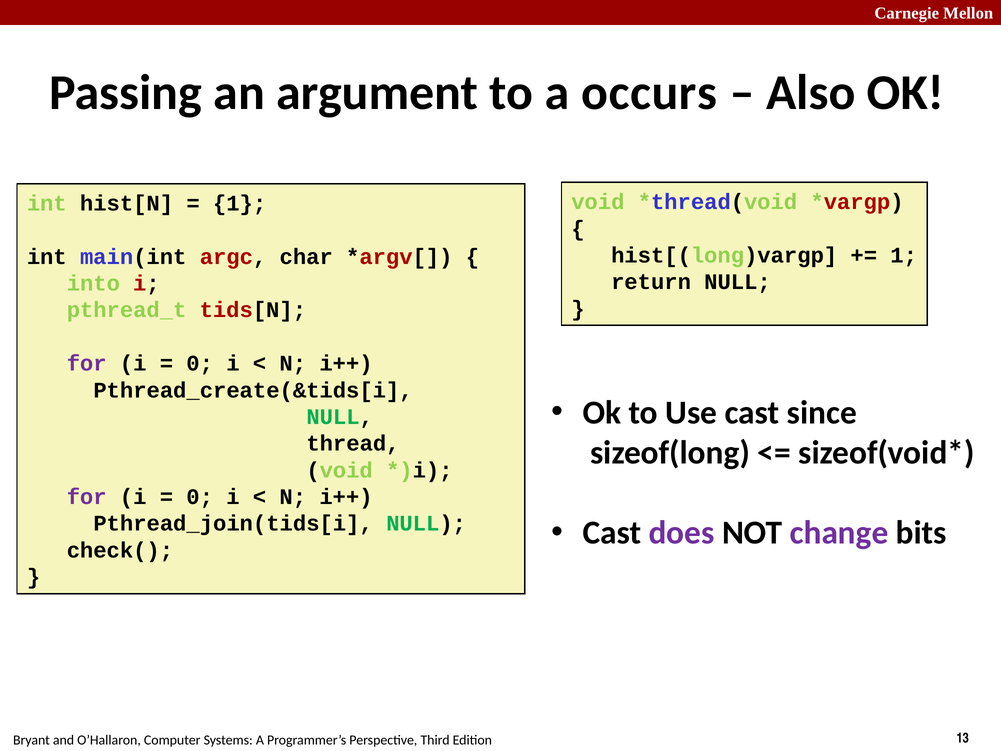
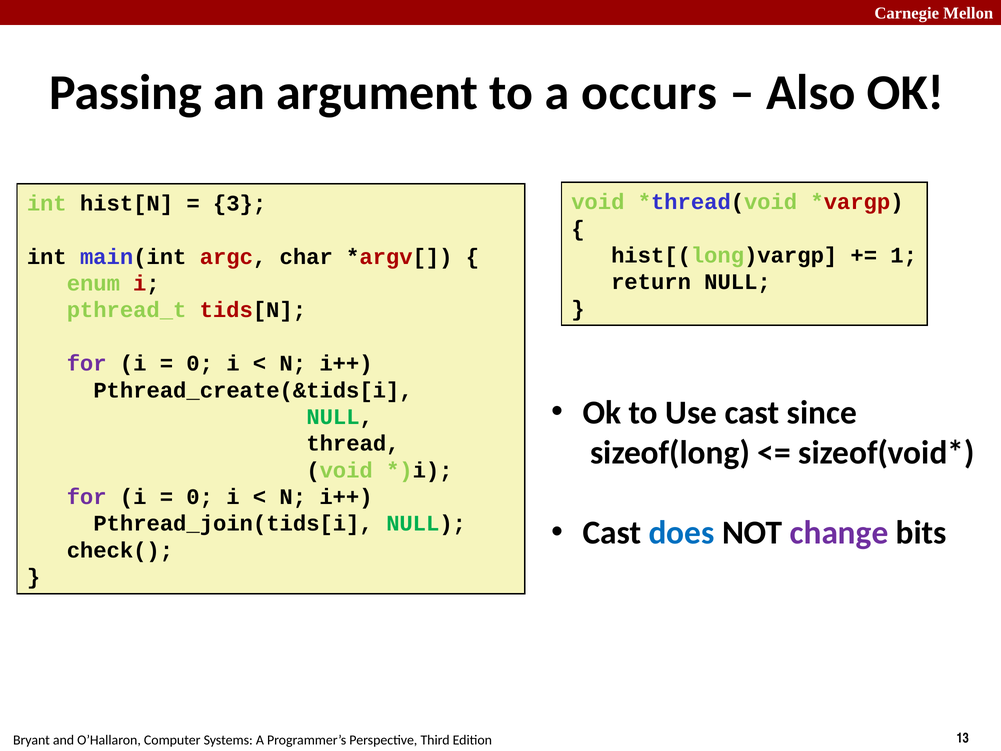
1: 1 -> 3 (240, 203)
into: into -> enum (93, 283)
does colour: purple -> blue (682, 533)
